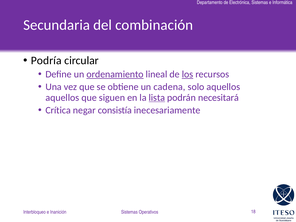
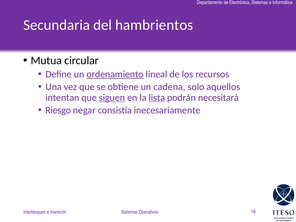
combinación: combinación -> hambrientos (154, 25)
Podría: Podría -> Mutua (46, 61)
los underline: present -> none (188, 74)
aquellos: aquellos -> intentan (62, 98)
siguen underline: none -> present (112, 98)
Crítica: Crítica -> Riesgo (58, 110)
